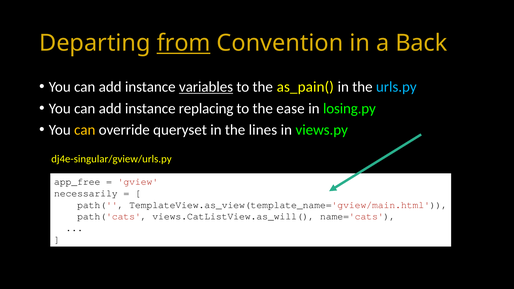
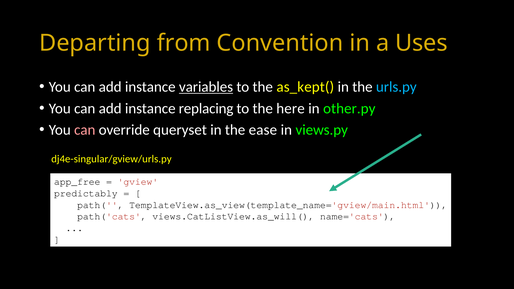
from underline: present -> none (184, 43)
Back: Back -> Uses (421, 43)
as_pain(: as_pain( -> as_kept( (305, 87)
ease: ease -> here (291, 108)
losing.py: losing.py -> other.py (349, 108)
can colour: yellow -> pink (85, 130)
lines: lines -> ease (263, 130)
necessarily: necessarily -> predictably (86, 193)
